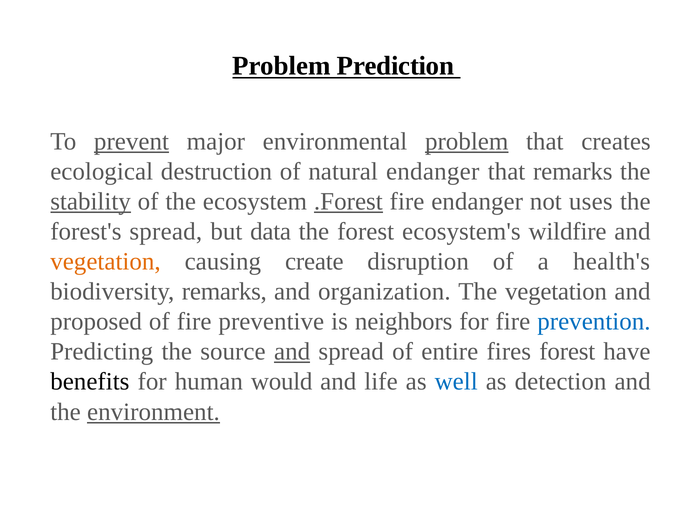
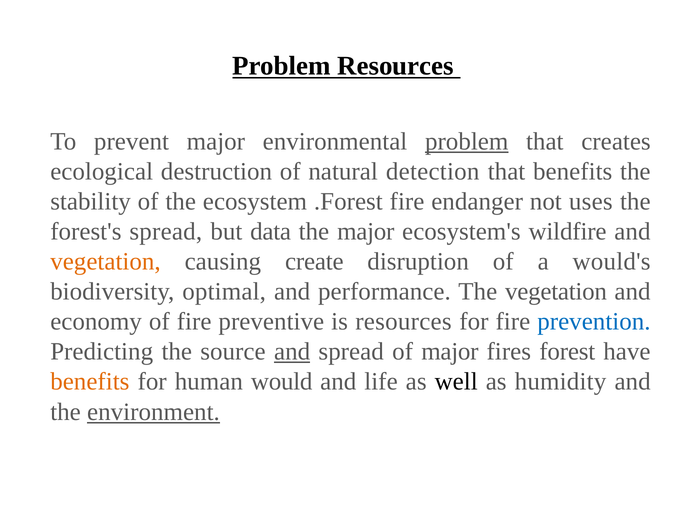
Problem Prediction: Prediction -> Resources (395, 66)
prevent underline: present -> none (131, 142)
natural endanger: endanger -> detection (433, 172)
that remarks: remarks -> benefits (573, 172)
stability underline: present -> none (91, 202)
.Forest underline: present -> none (348, 202)
the forest: forest -> major (366, 232)
health's: health's -> would's (612, 262)
biodiversity remarks: remarks -> optimal (224, 292)
organization: organization -> performance (384, 292)
proposed: proposed -> economy (96, 322)
is neighbors: neighbors -> resources (403, 322)
of entire: entire -> major (450, 352)
benefits colour: black -> orange (90, 382)
well colour: blue -> black (456, 382)
detection: detection -> humidity (560, 382)
